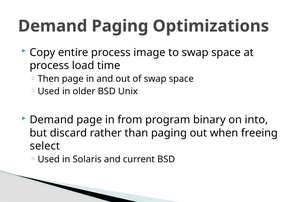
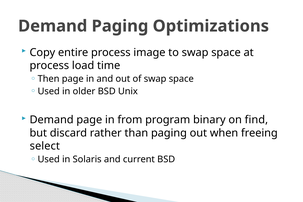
into: into -> find (256, 120)
